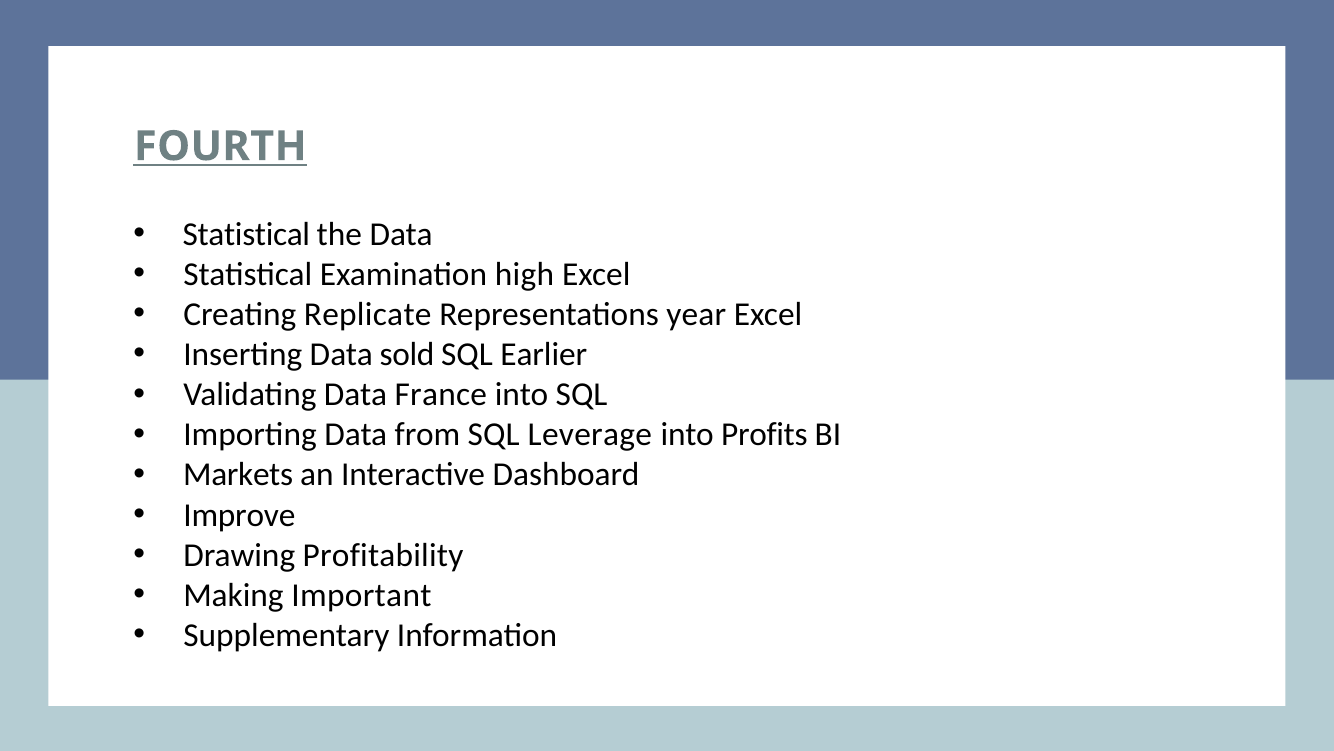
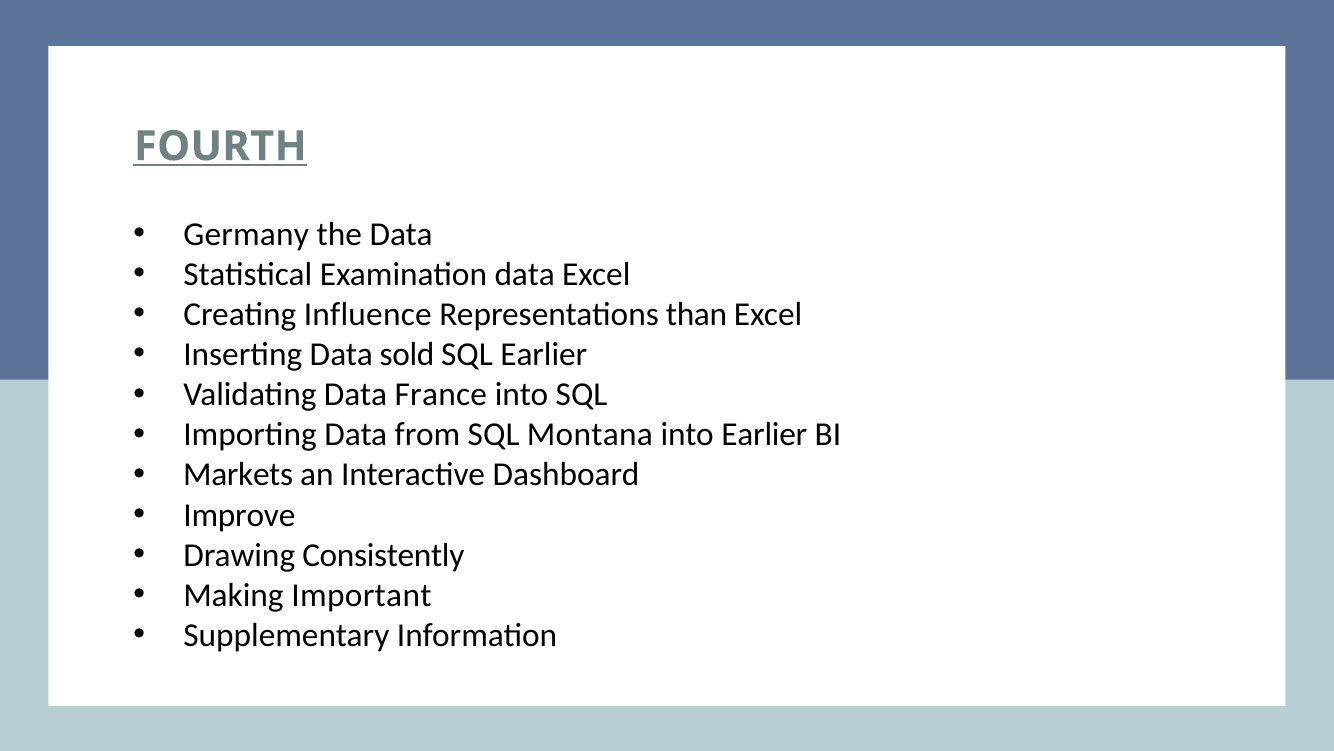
Statistical: Statistical -> Germany (246, 234)
Examination high: high -> data (525, 274)
Replicate: Replicate -> Influence (368, 314)
year: year -> than (697, 314)
Leverage: Leverage -> Montana (590, 435)
into Profits: Profits -> Earlier (764, 435)
Profitability: Profitability -> Consistently (383, 555)
